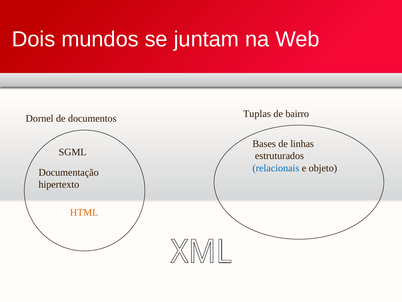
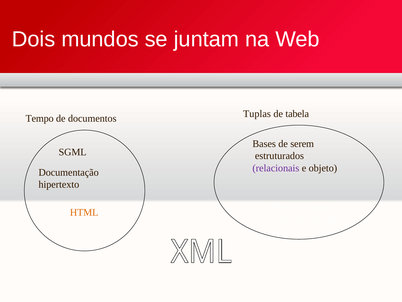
bairro: bairro -> tabela (297, 114)
Dornel: Dornel -> Tempo (40, 118)
linhas: linhas -> serem (302, 144)
relacionais colour: blue -> purple (276, 168)
